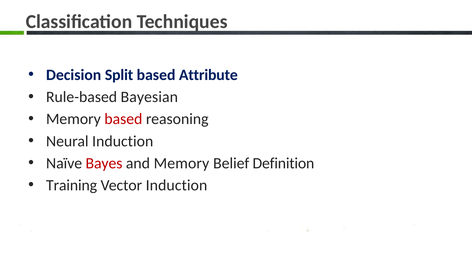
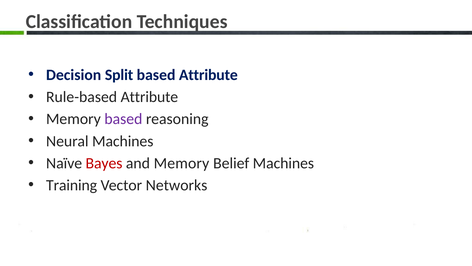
Rule-based Bayesian: Bayesian -> Attribute (149, 97)
based colour: red -> purple (123, 119)
Neural Induction: Induction -> Machines (123, 141)
Belief Definition: Definition -> Machines (283, 163)
Vector Induction: Induction -> Networks (177, 185)
